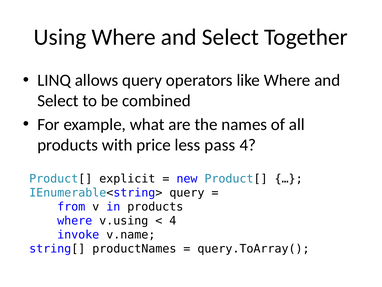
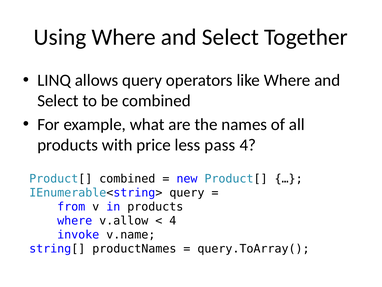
Product[ explicit: explicit -> combined (127, 178)
v.using: v.using -> v.allow (124, 220)
